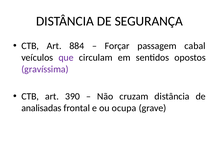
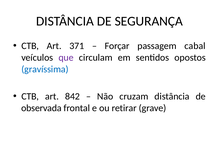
884: 884 -> 371 (77, 46)
gravíssima colour: purple -> blue (45, 69)
390: 390 -> 842 (72, 97)
analisadas: analisadas -> observada (41, 108)
ocupa: ocupa -> retirar (124, 108)
